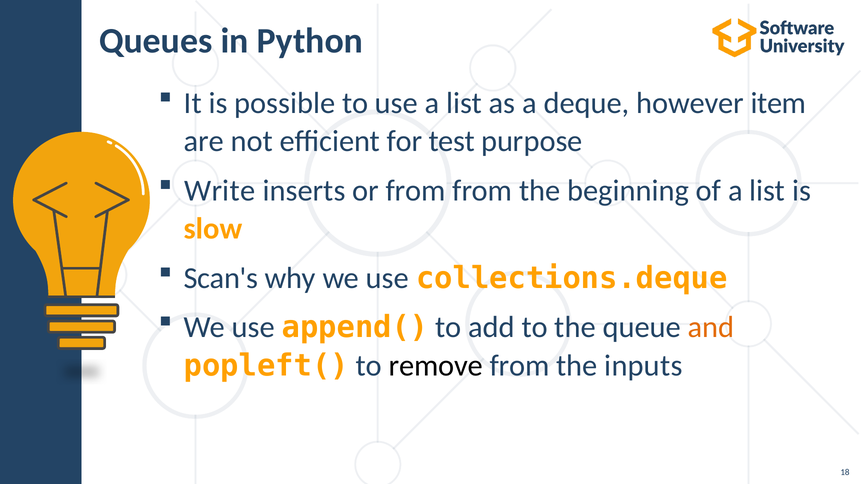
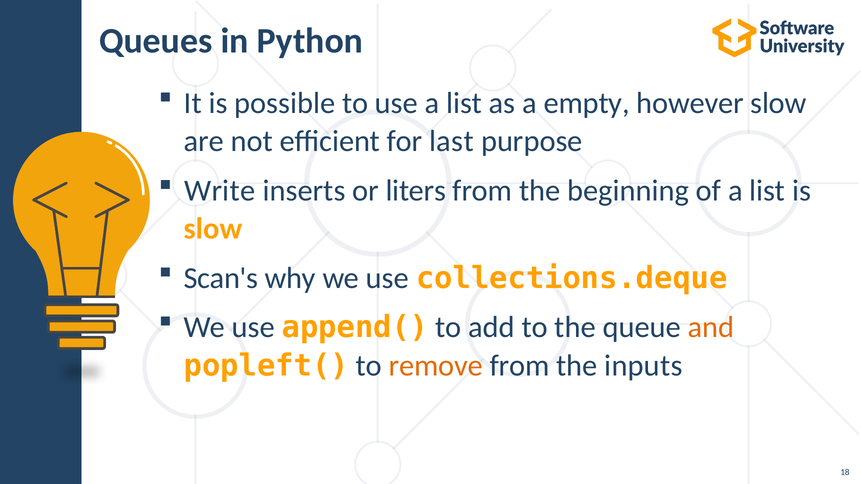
deque: deque -> empty (587, 103)
however item: item -> slow (778, 103)
test: test -> last (451, 142)
or from: from -> liters (416, 191)
remove colour: black -> orange (436, 366)
